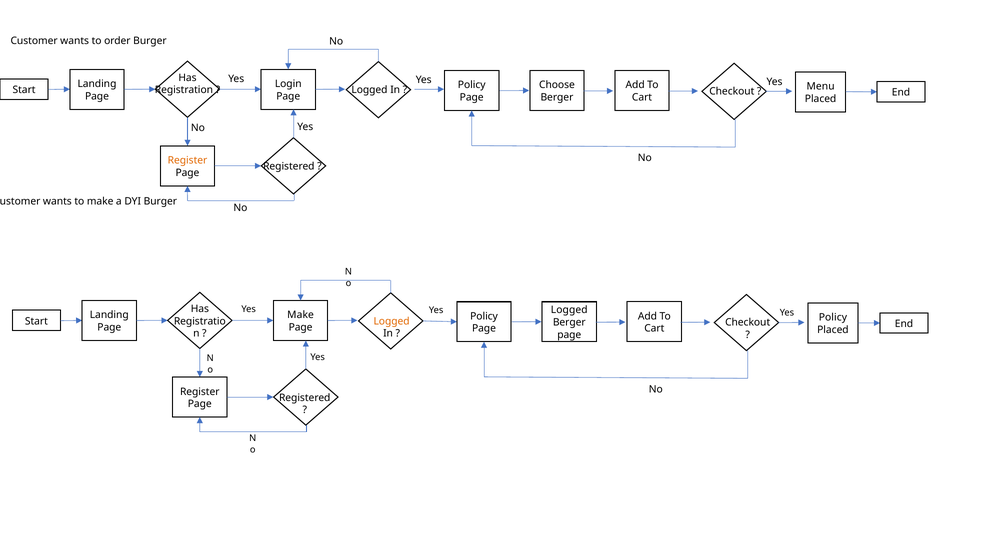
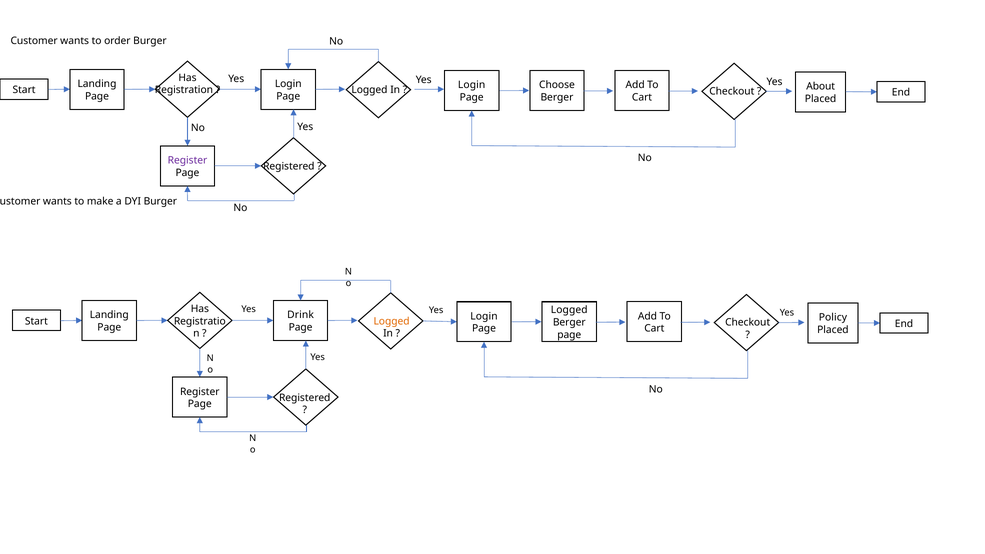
Policy: Policy -> Login (472, 85)
Menu: Menu -> About (821, 86)
Register colour: orange -> purple (188, 160)
Make: Make -> Drink (301, 315)
Policy: Policy -> Login (484, 316)
